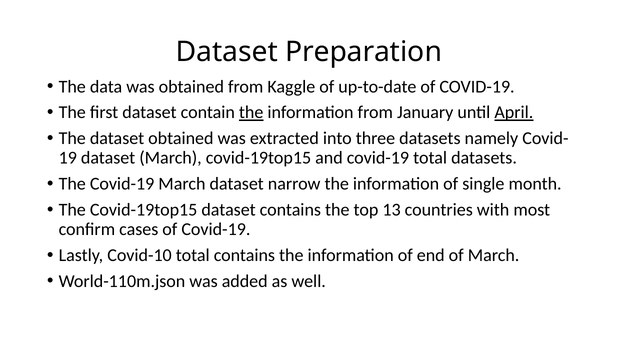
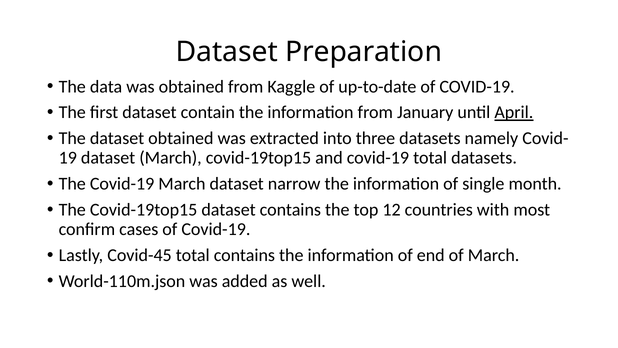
the underline: present -> none (251, 112)
13: 13 -> 12 (392, 210)
Covid-10: Covid-10 -> Covid-45 (140, 255)
